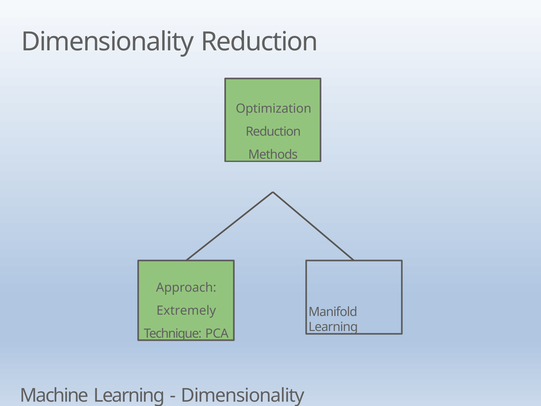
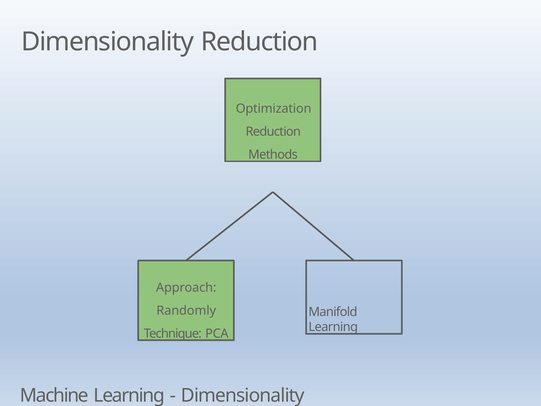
Extremely: Extremely -> Randomly (186, 310)
